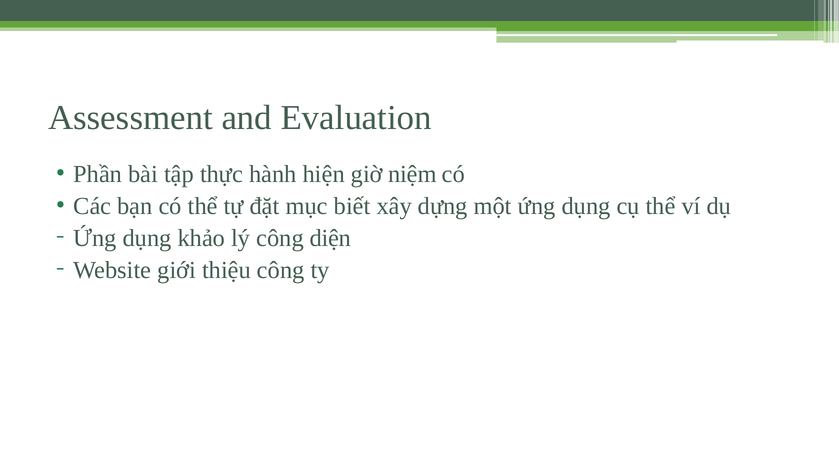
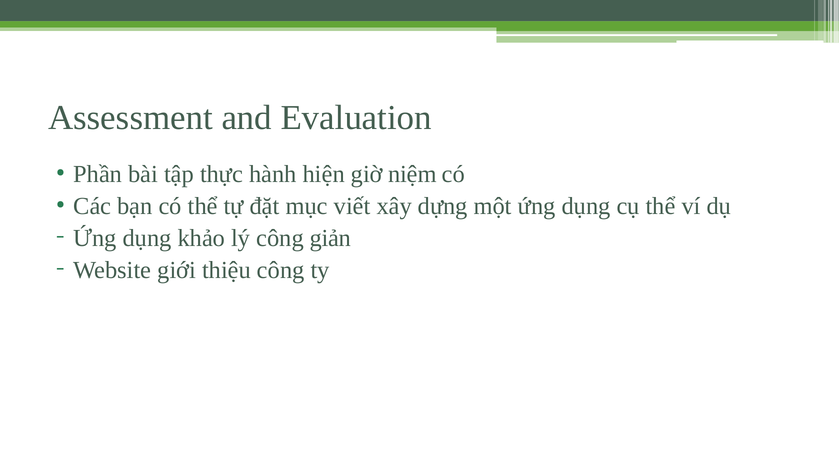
biết: biết -> viết (352, 206)
diện: diện -> giản (330, 238)
